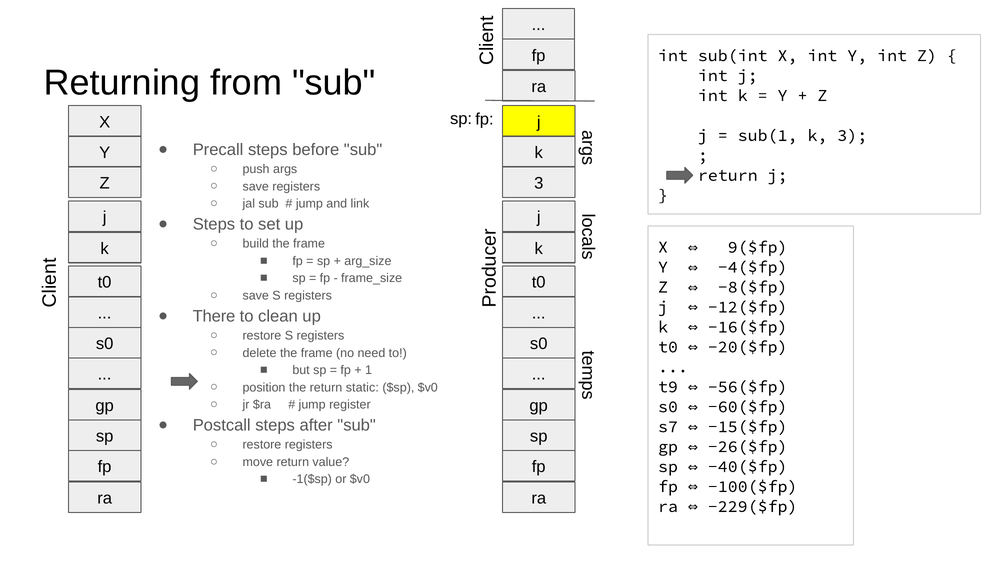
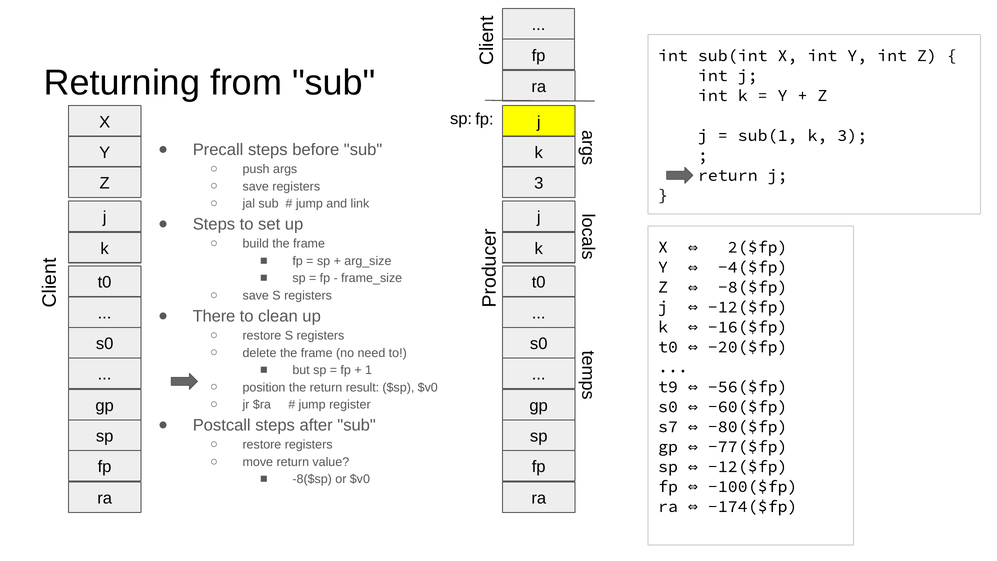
9($fp: 9($fp -> 2($fp (758, 247)
static: static -> result (362, 387)
-15($fp: -15($fp -> -80($fp (748, 427)
-26($fp: -26($fp -> -77($fp (748, 446)
sp -40($fp: -40($fp -> -12($fp (748, 466)
-1($sp: -1($sp -> -8($sp (312, 479)
-229($fp: -229($fp -> -174($fp (753, 506)
